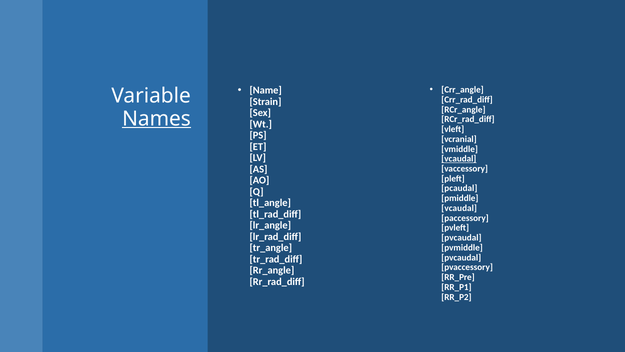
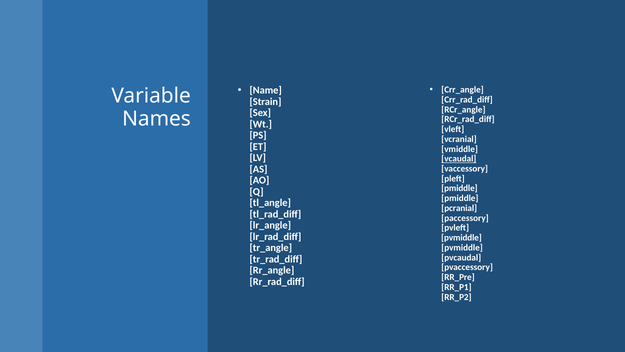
Names underline: present -> none (156, 118)
pcaudal: pcaudal -> pmiddle (459, 188)
vcaudal: vcaudal -> pcranial (459, 208)
pvcaudal: pvcaudal -> pvmiddle (461, 238)
